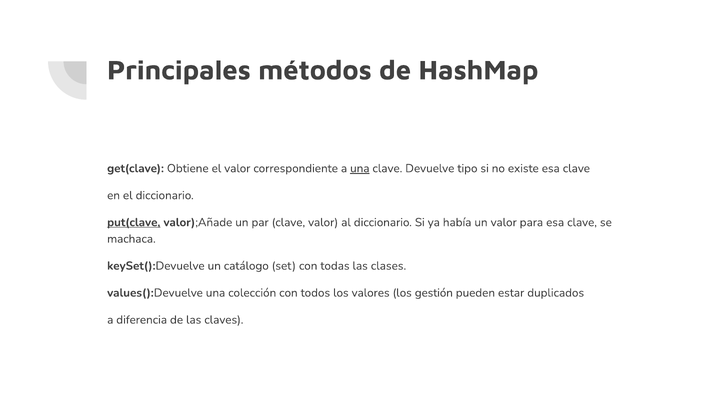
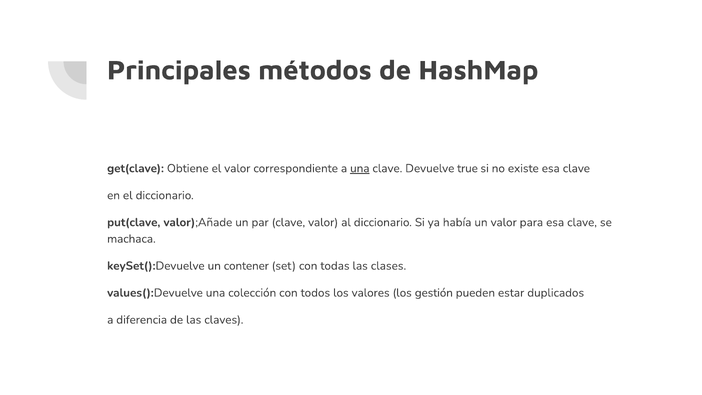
tipo: tipo -> true (467, 168)
put(clave underline: present -> none (134, 222)
catálogo: catálogo -> contener (246, 266)
